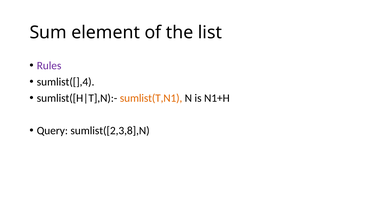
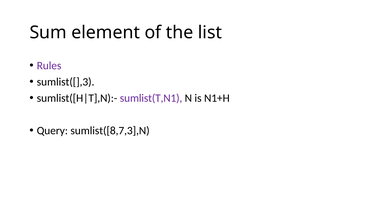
sumlist([],4: sumlist([],4 -> sumlist([],3 (66, 82)
sumlist(T,N1 colour: orange -> purple (151, 98)
sumlist([2,3,8],N: sumlist([2,3,8],N -> sumlist([8,7,3],N (110, 130)
